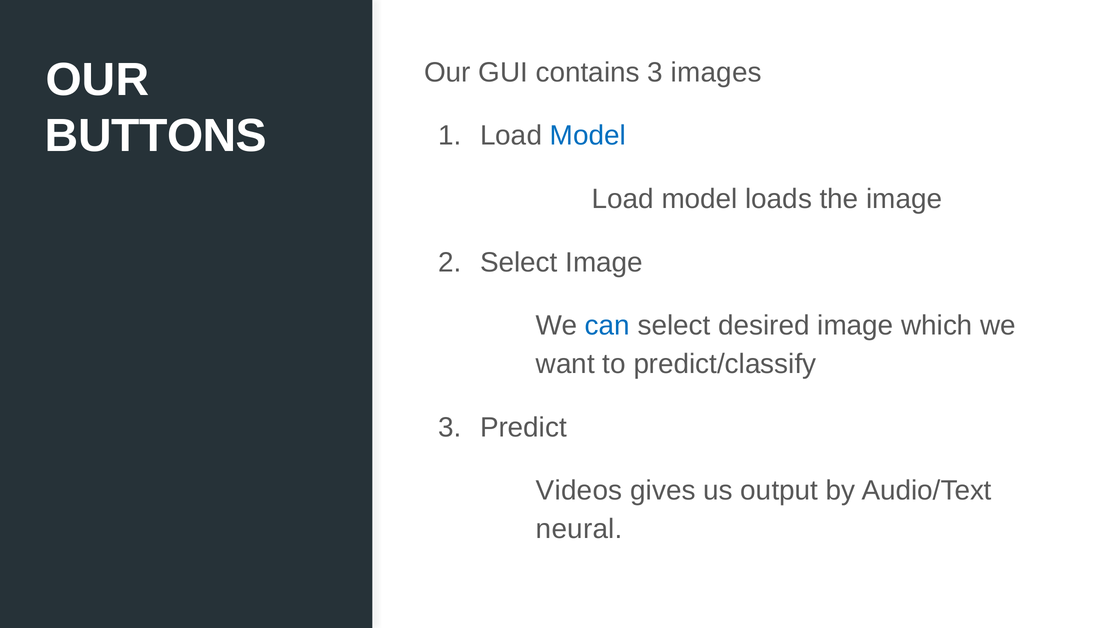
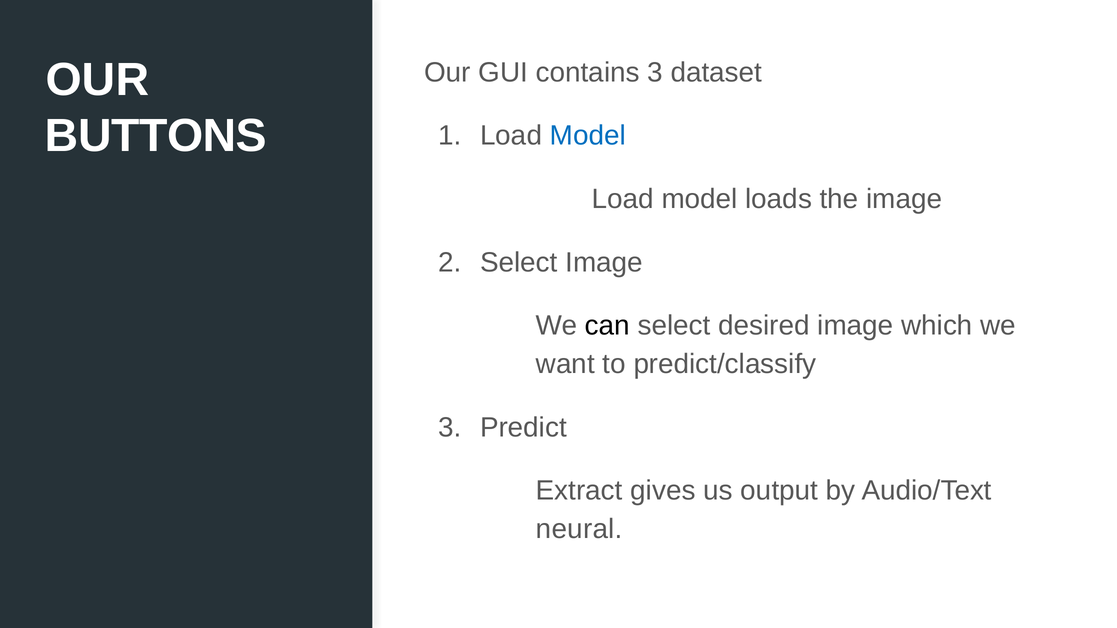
images: images -> dataset (716, 72)
can colour: blue -> black (607, 326)
Videos: Videos -> Extract (579, 491)
